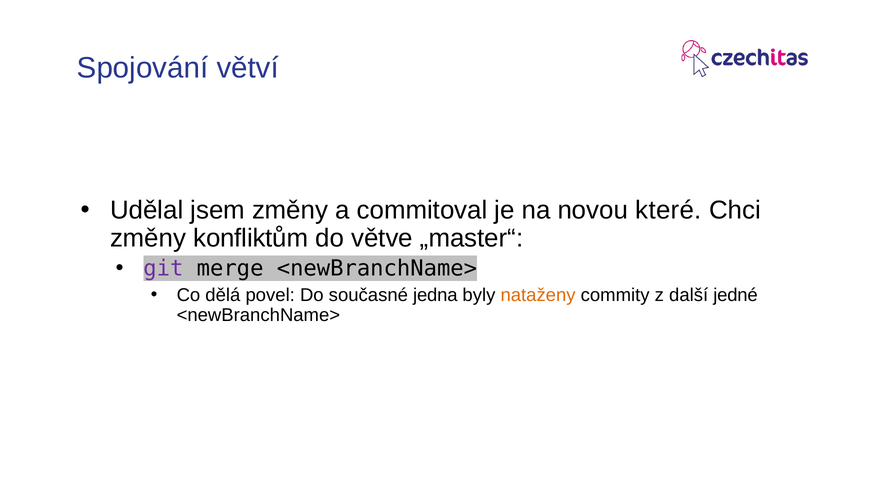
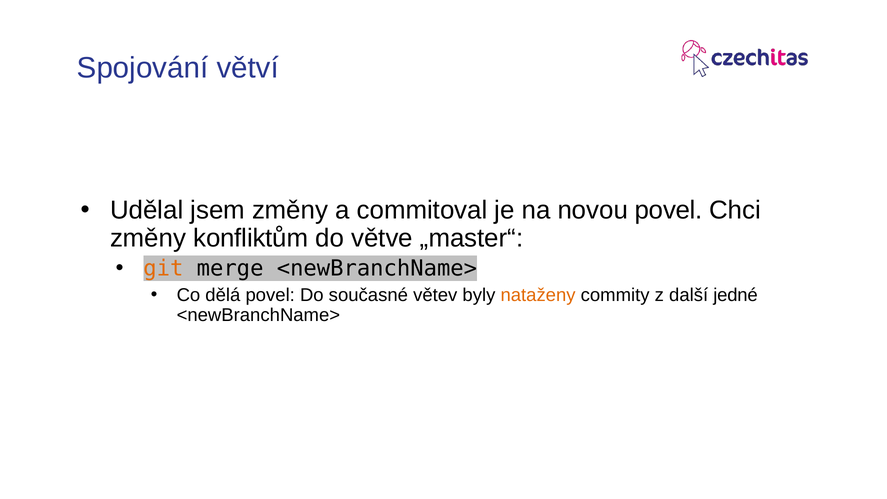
novou které: které -> povel (669, 210)
git colour: purple -> orange (163, 269)
jedna: jedna -> větev (435, 295)
